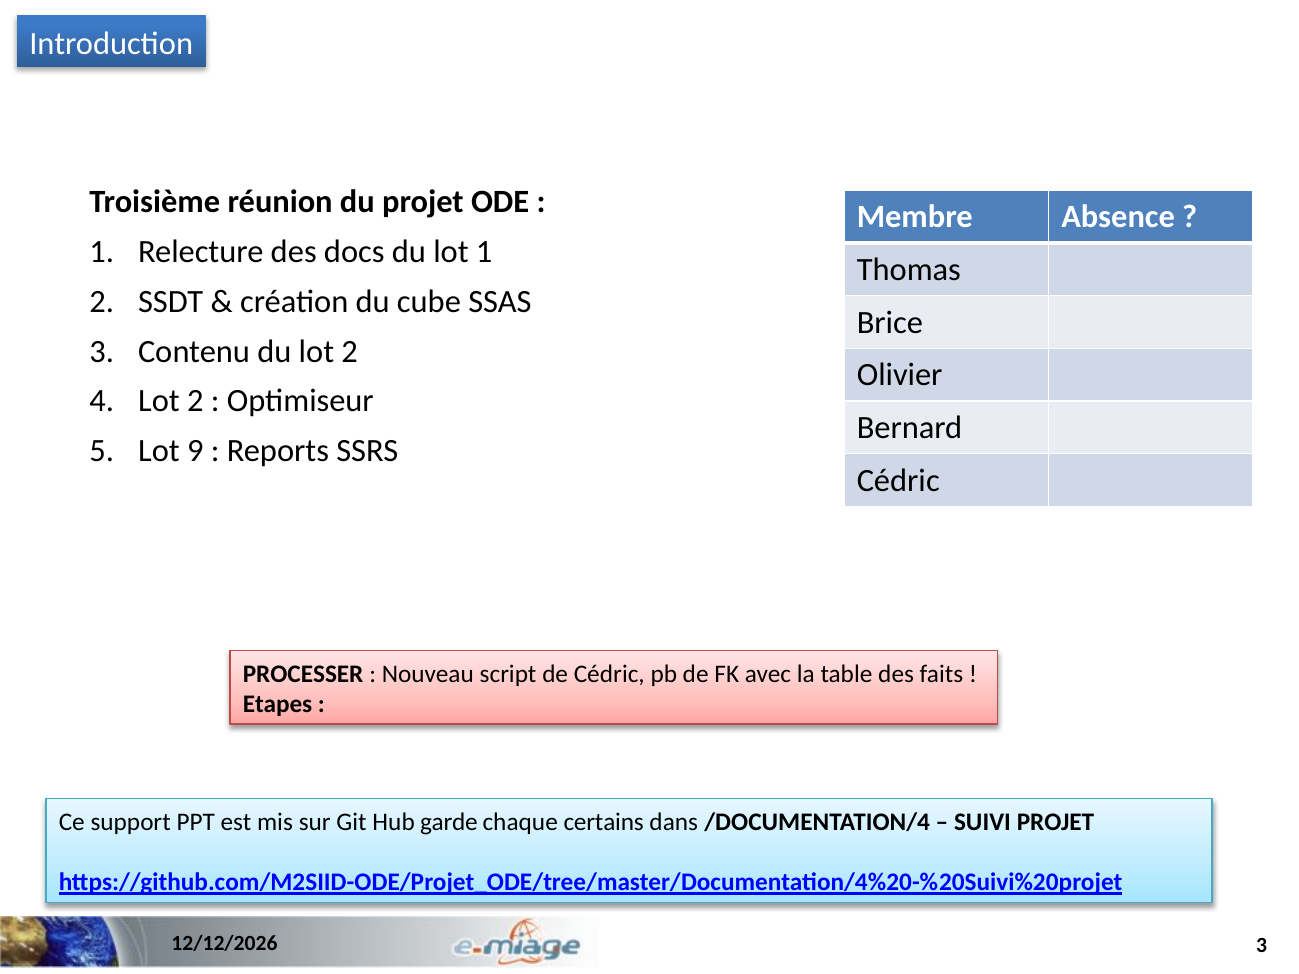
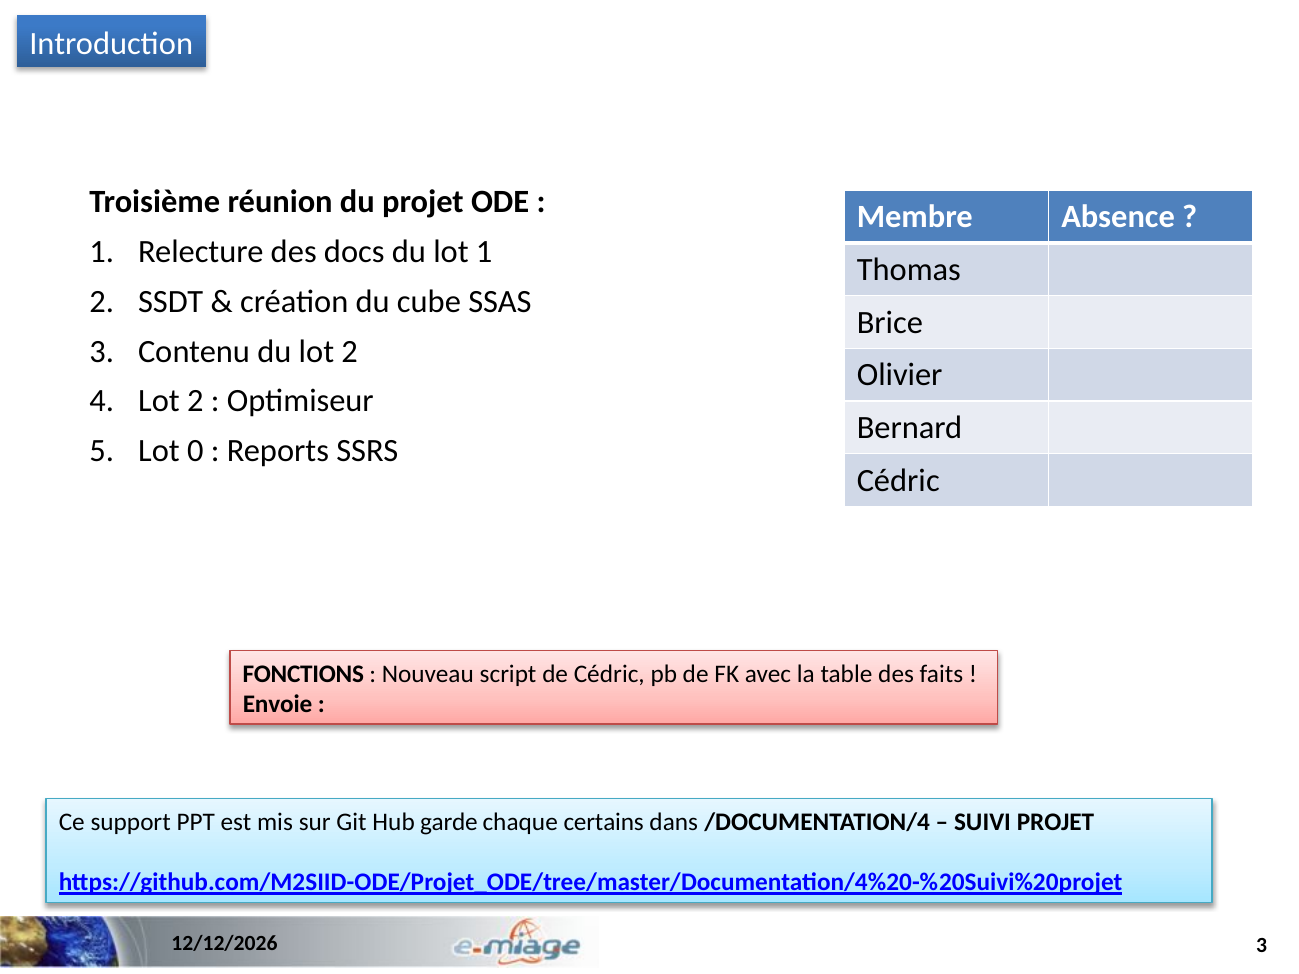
9: 9 -> 0 (195, 451)
PROCESSER: PROCESSER -> FONCTIONS (303, 674)
Etapes: Etapes -> Envoie (278, 704)
